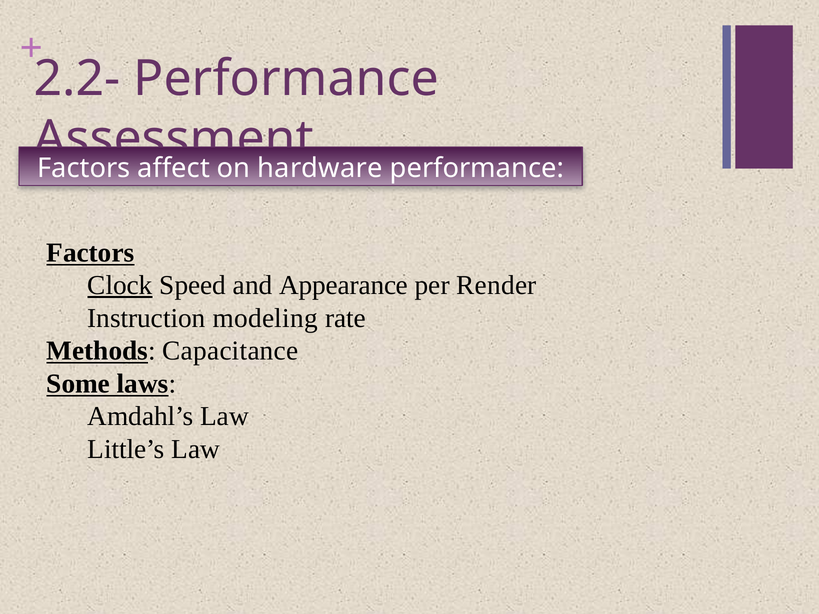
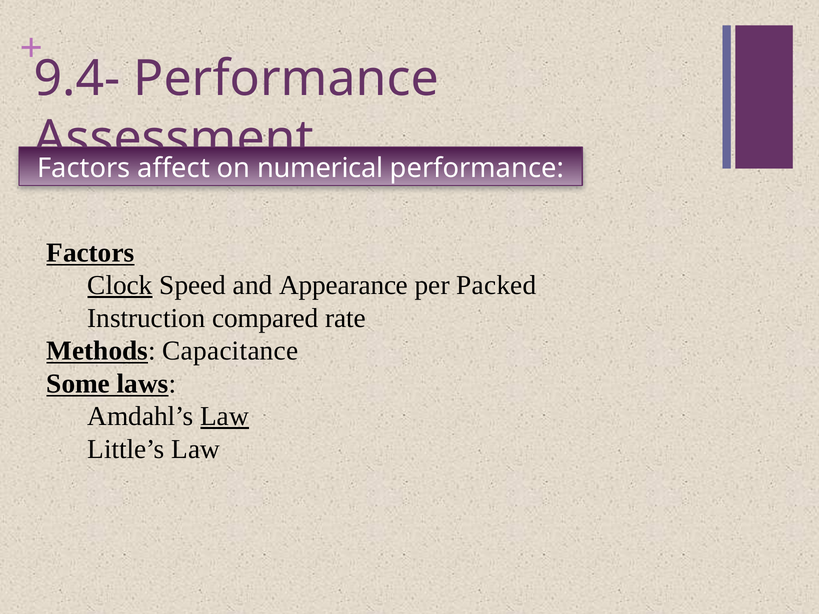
2.2-: 2.2- -> 9.4- (77, 79)
hardware: hardware -> numerical (320, 168)
Render: Render -> Packed (496, 285)
modeling: modeling -> compared (265, 318)
Law underline: none -> present (225, 416)
